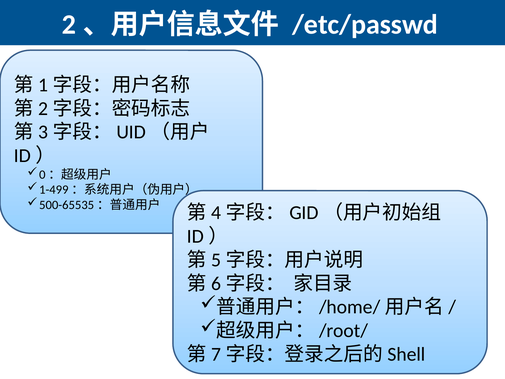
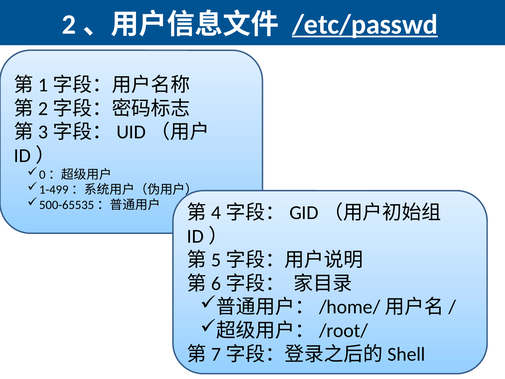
/etc/passwd underline: none -> present (365, 25)
